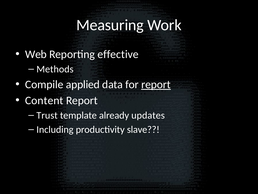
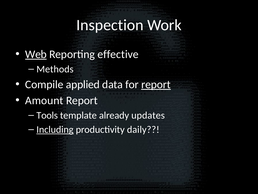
Measuring: Measuring -> Inspection (110, 25)
Web underline: none -> present (36, 54)
Content: Content -> Amount (44, 100)
Trust: Trust -> Tools (47, 115)
Including underline: none -> present (55, 129)
slave: slave -> daily (143, 129)
